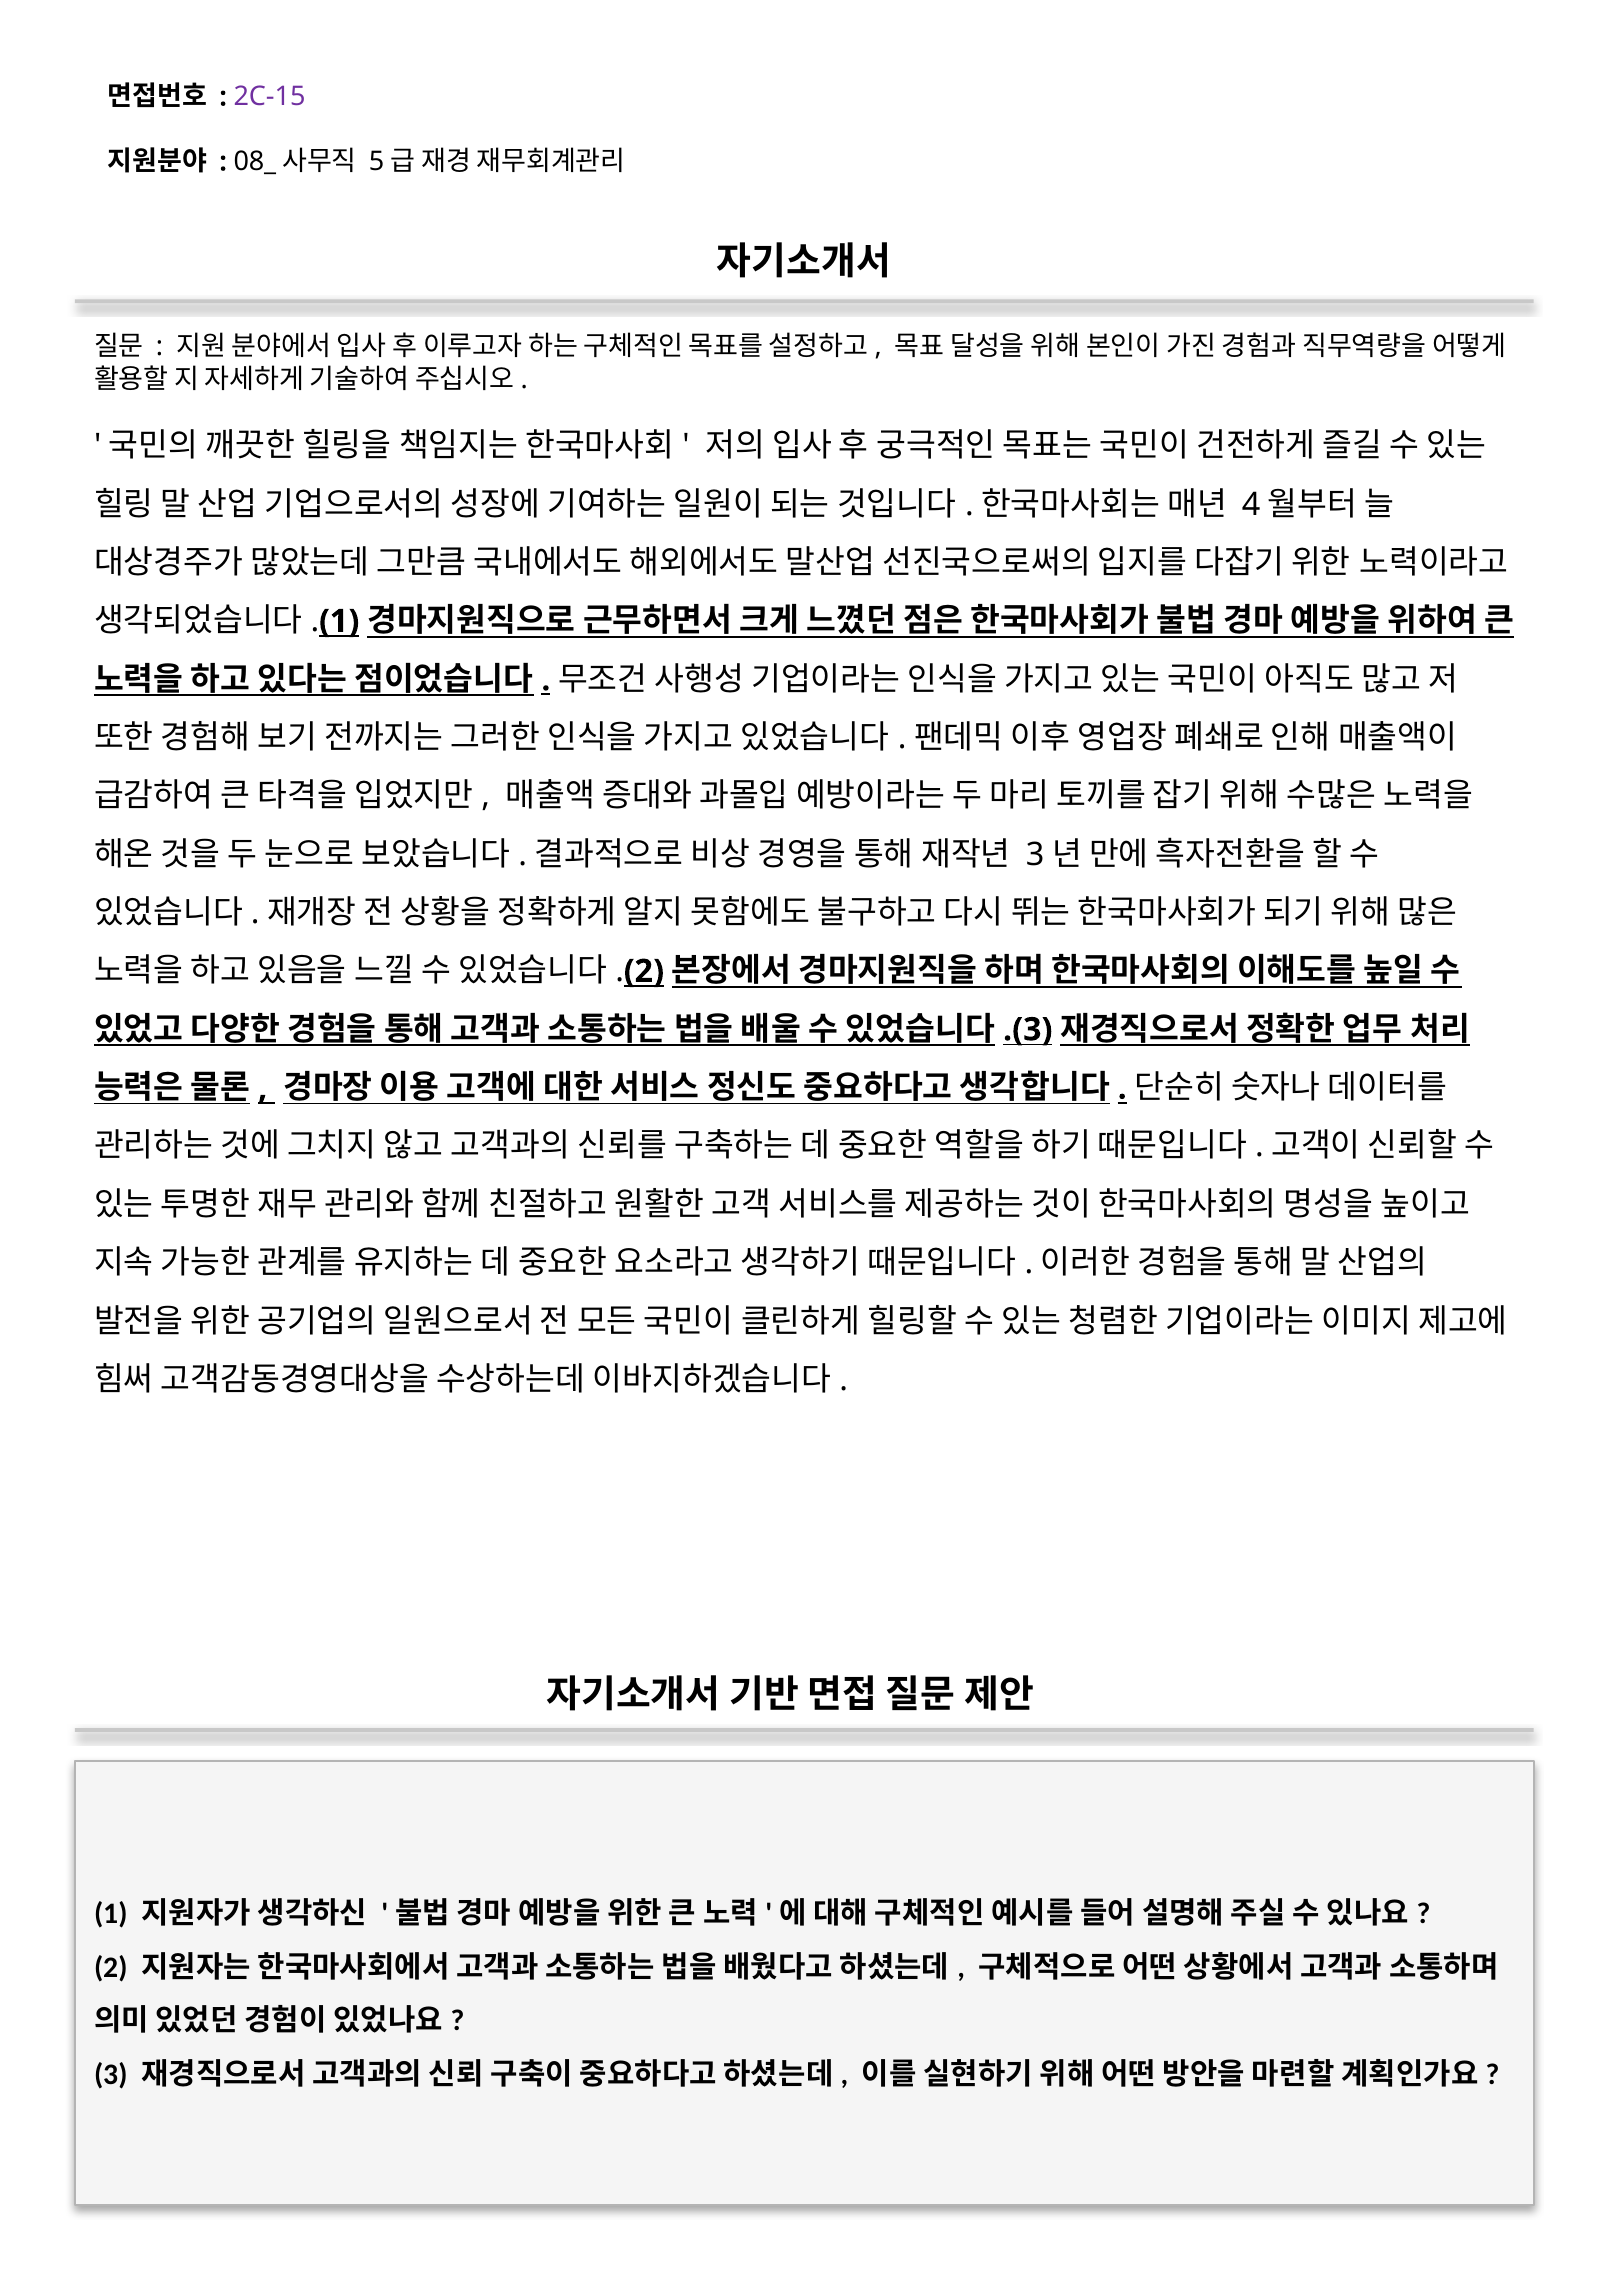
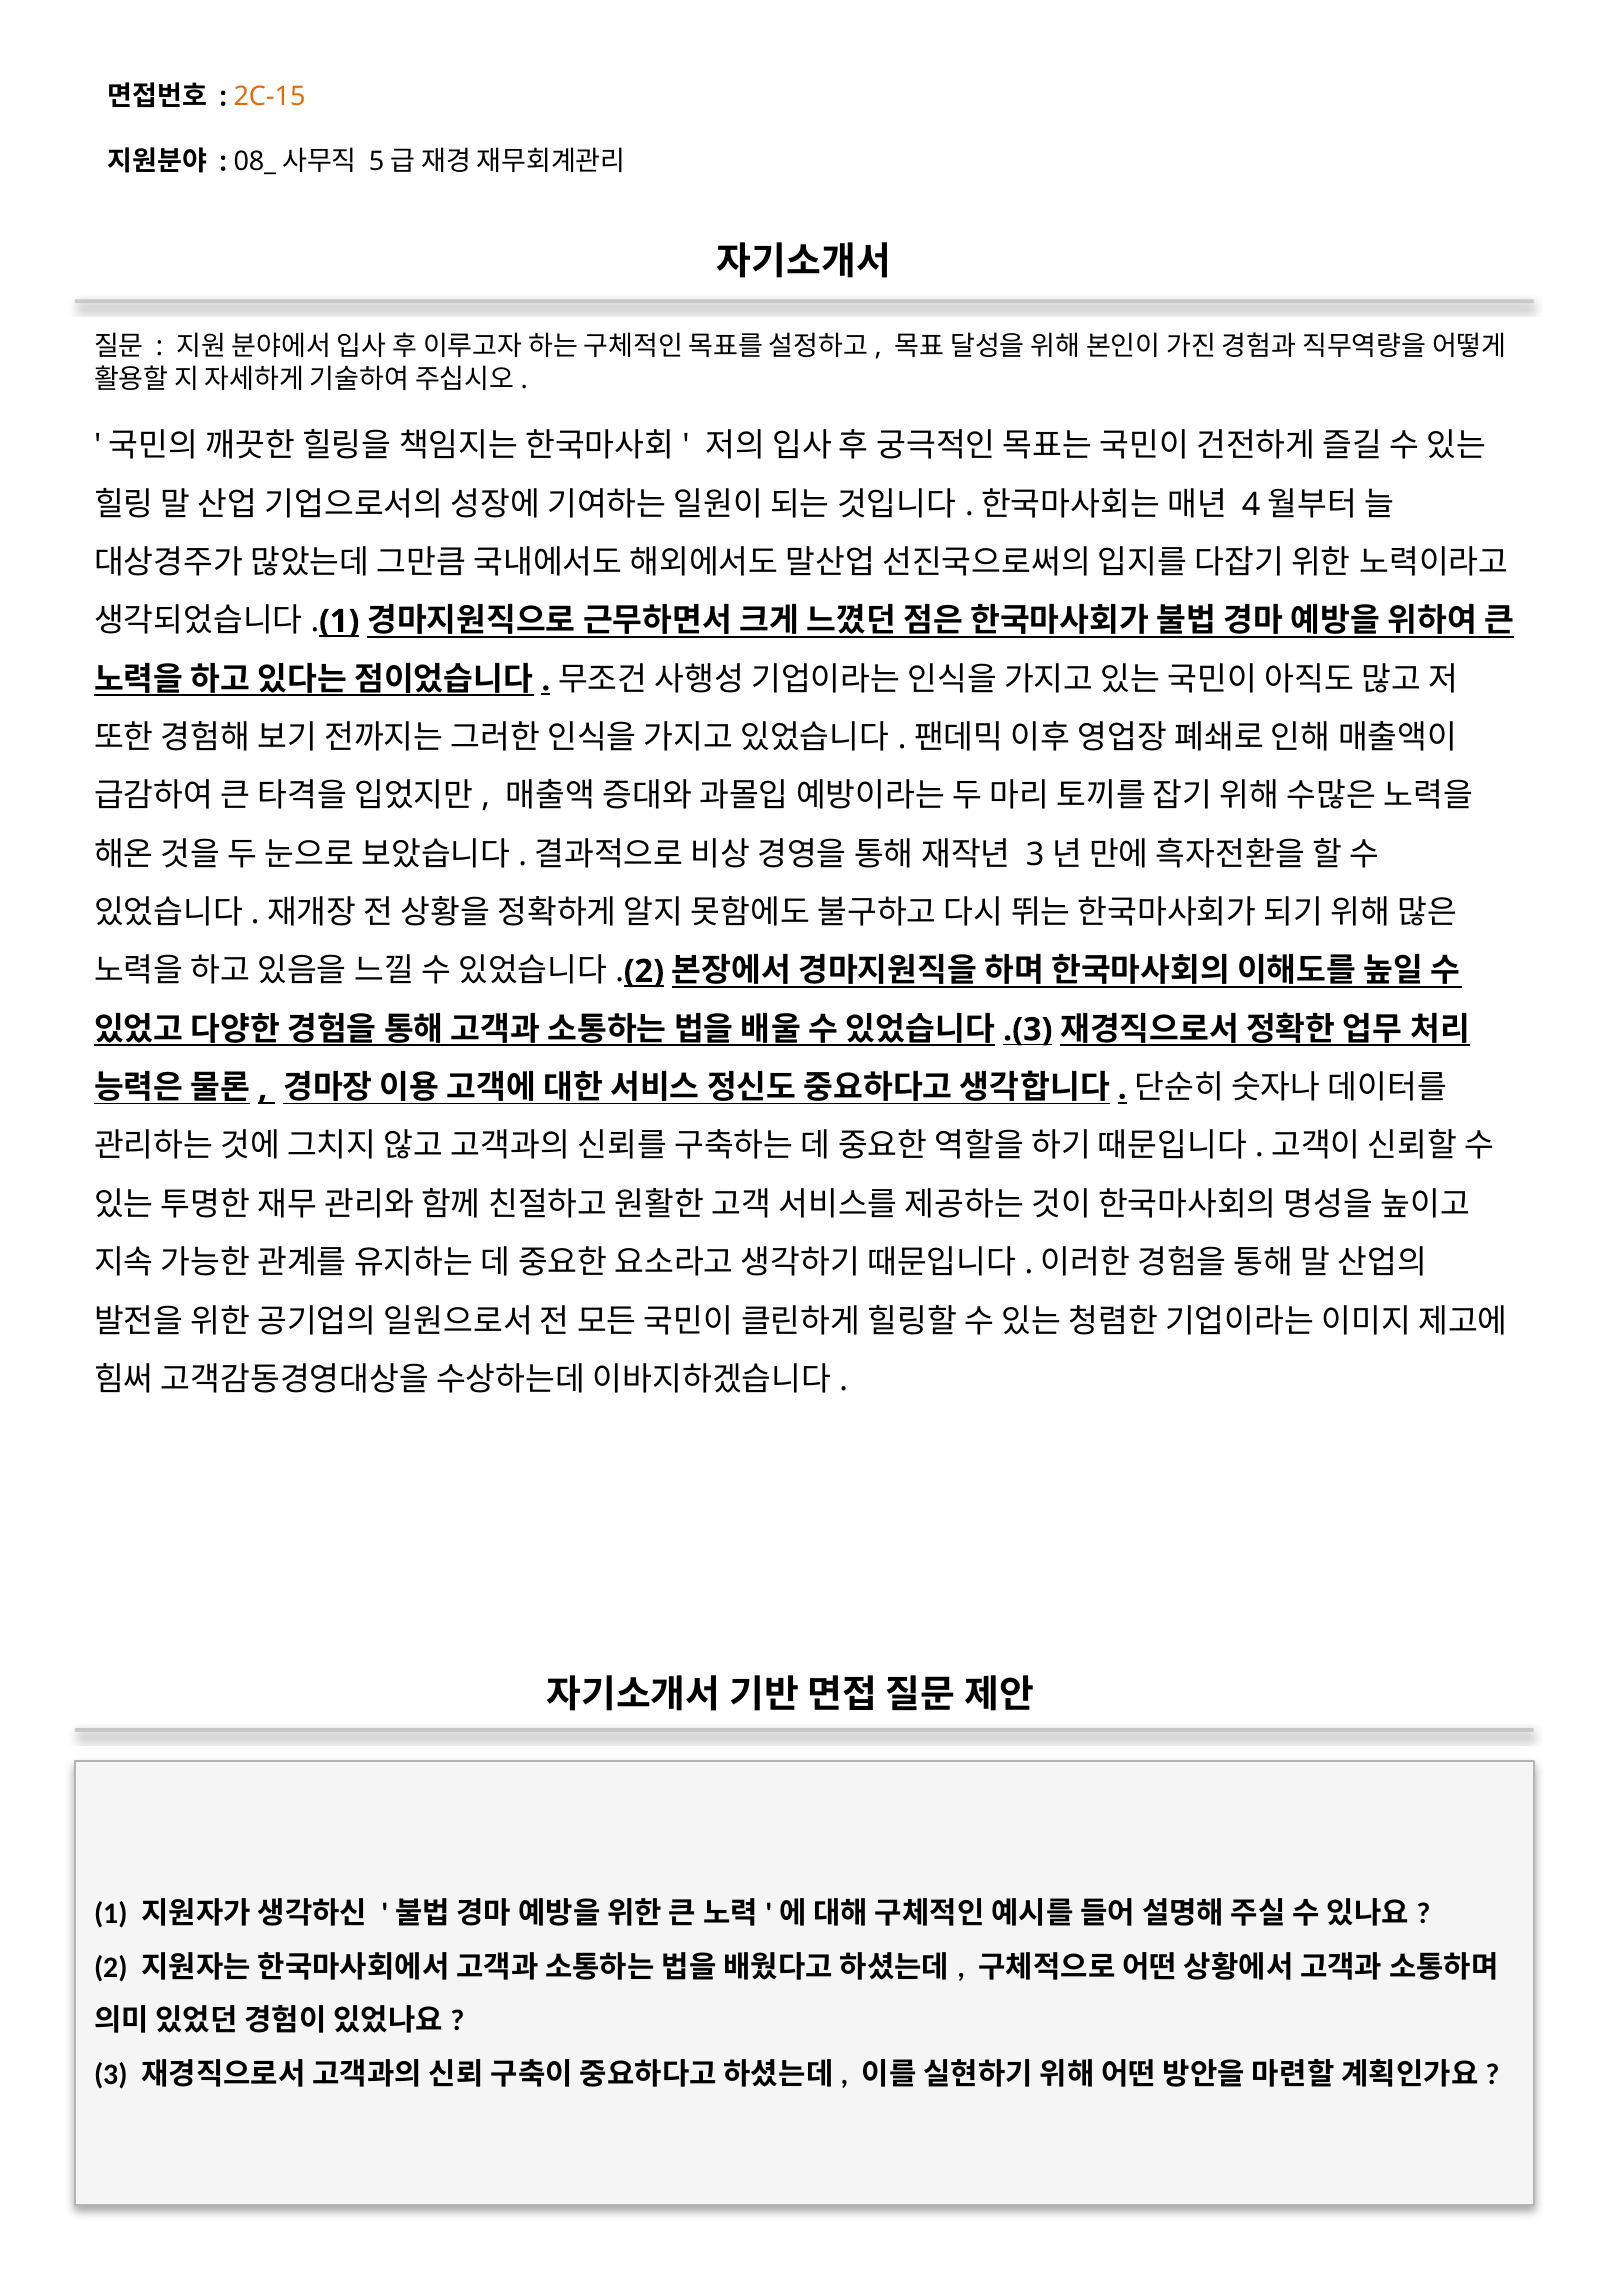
2C-15 colour: purple -> orange (270, 97)
